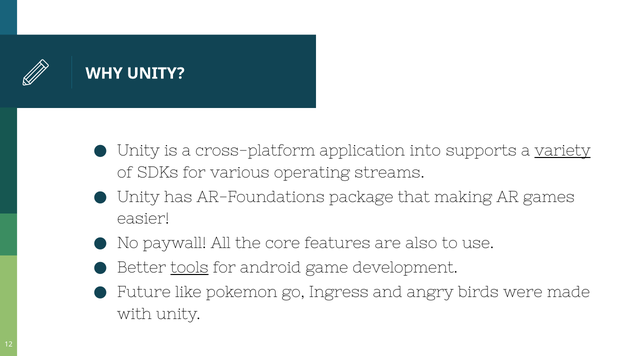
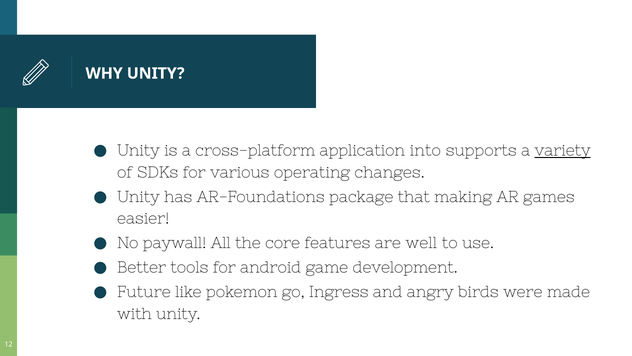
streams: streams -> changes (390, 172)
also: also -> well (421, 243)
tools underline: present -> none (189, 267)
